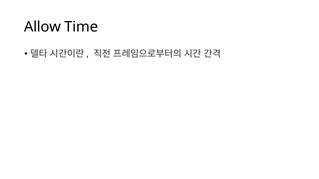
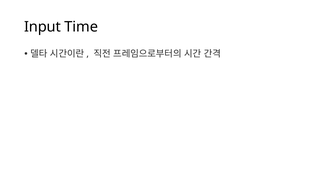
Allow: Allow -> Input (42, 27)
